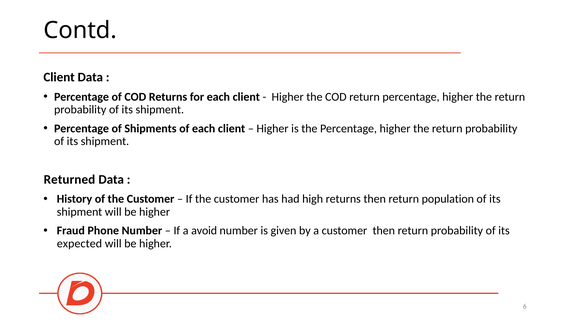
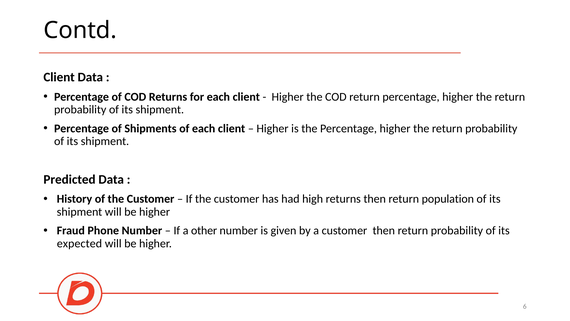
Returned: Returned -> Predicted (70, 179)
avoid: avoid -> other (204, 230)
